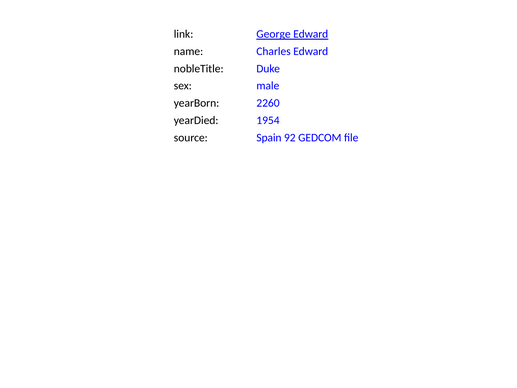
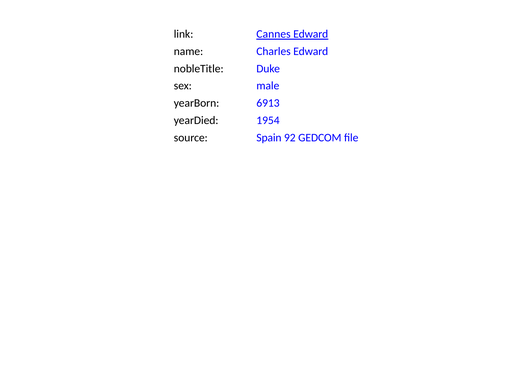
George: George -> Cannes (274, 34)
2260: 2260 -> 6913 (268, 103)
